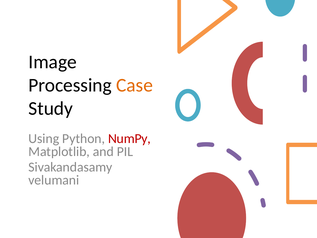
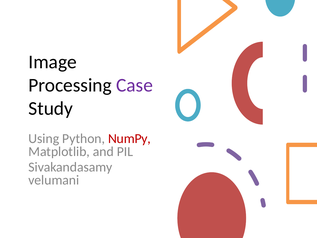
Case colour: orange -> purple (135, 85)
